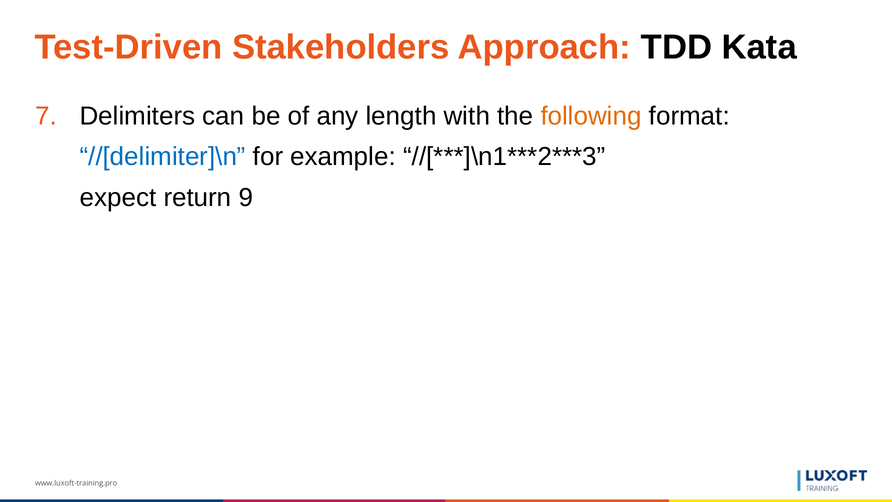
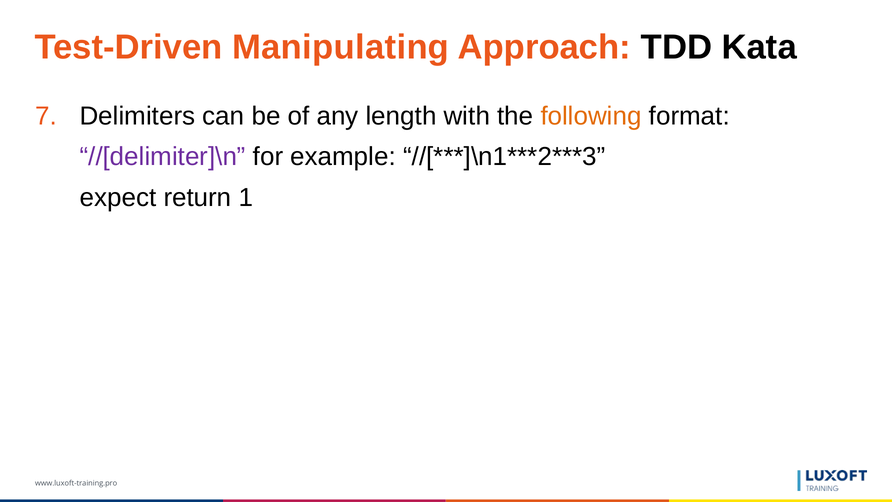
Stakeholders: Stakeholders -> Manipulating (341, 48)
//[delimiter]\n colour: blue -> purple (163, 157)
9: 9 -> 1 (246, 197)
